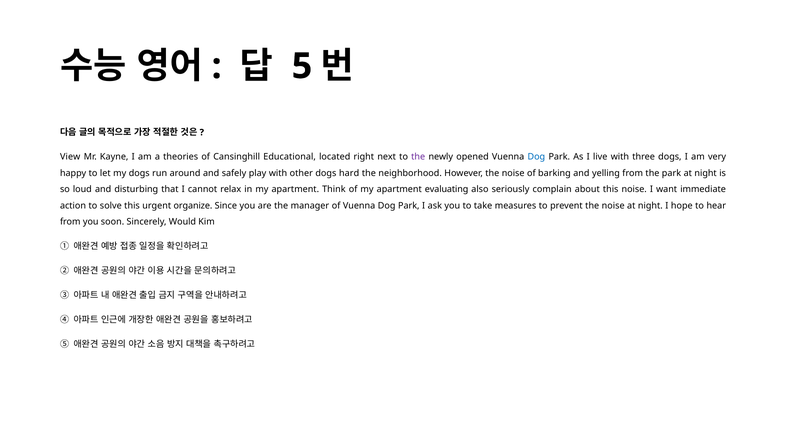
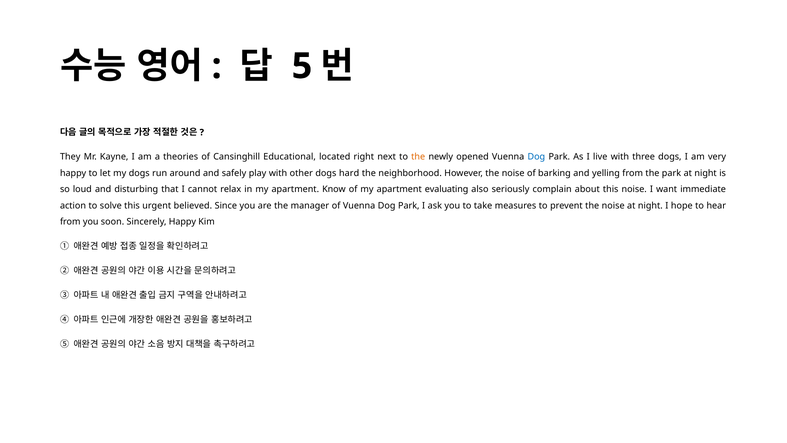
View: View -> They (70, 157)
the colour: purple -> orange (418, 157)
Think: Think -> Know (334, 189)
organize: organize -> believed (193, 205)
Sincerely Would: Would -> Happy (182, 222)
